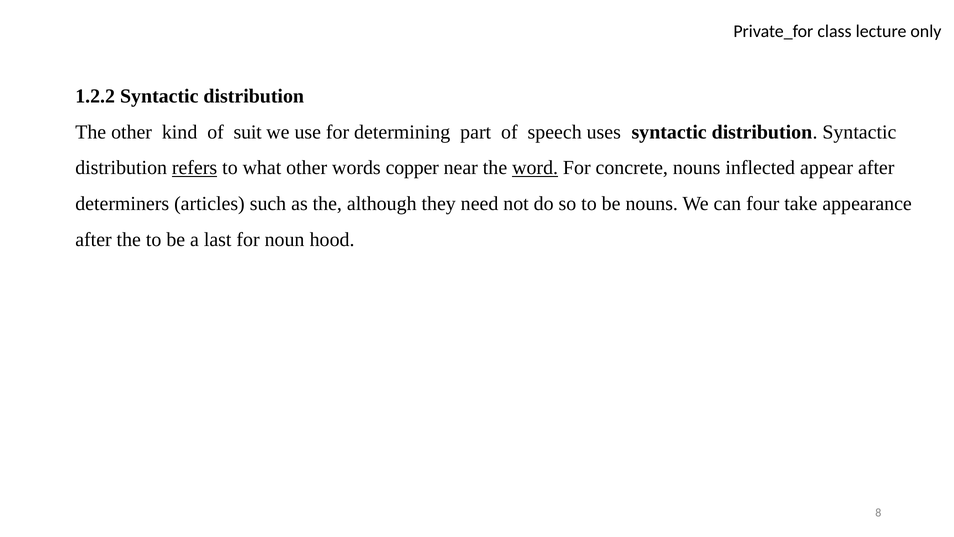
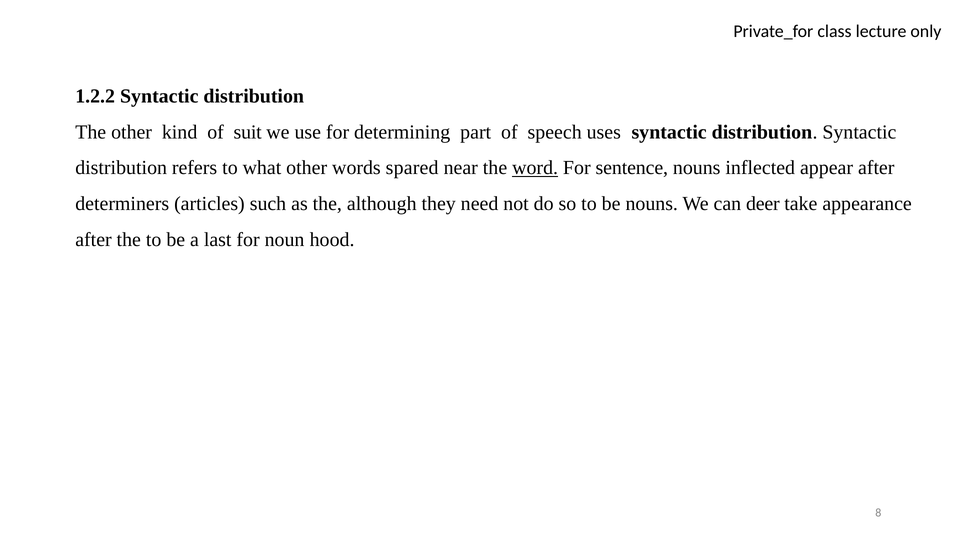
refers underline: present -> none (195, 168)
copper: copper -> spared (412, 168)
concrete: concrete -> sentence (632, 168)
four: four -> deer (763, 204)
